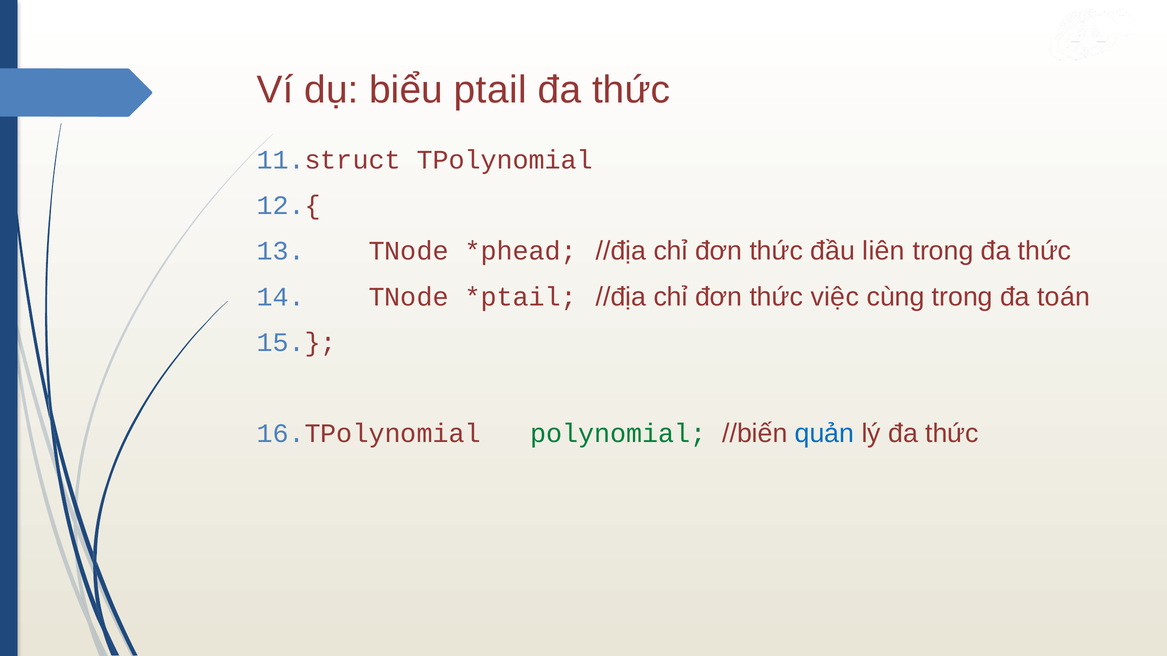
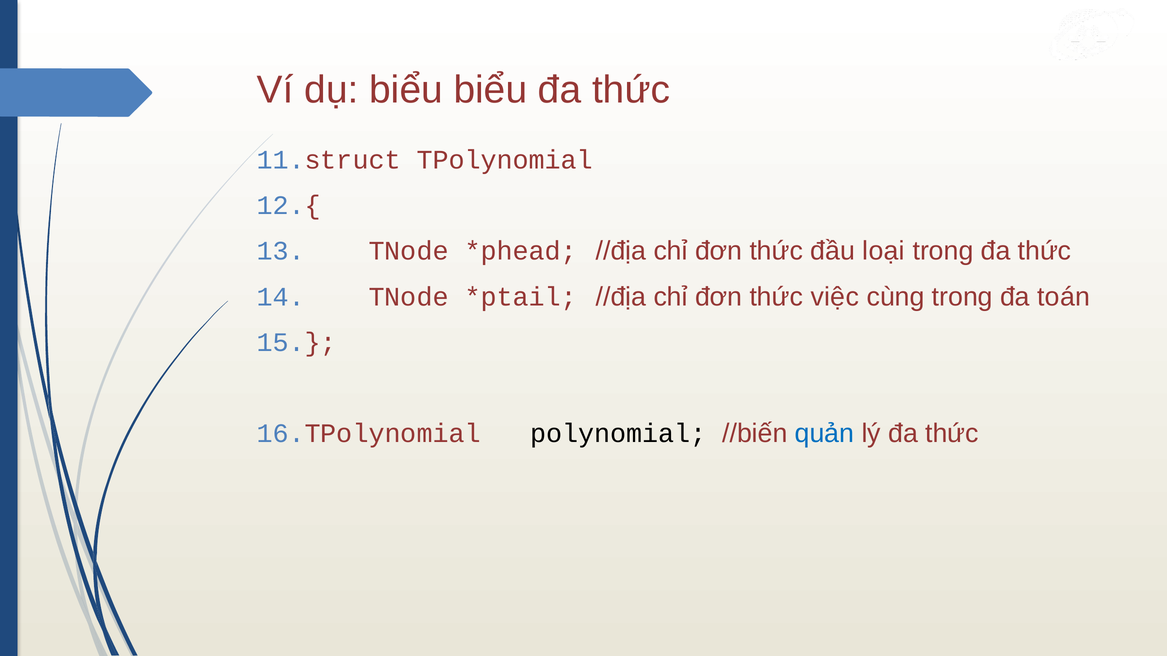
biểu ptail: ptail -> biểu (490, 90)
liên: liên -> loại (884, 251)
polynomial colour: green -> black (618, 434)
